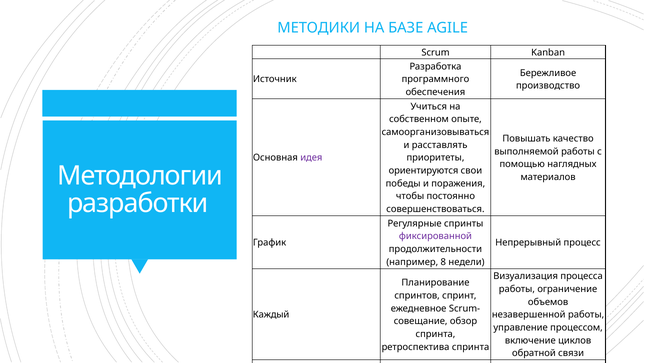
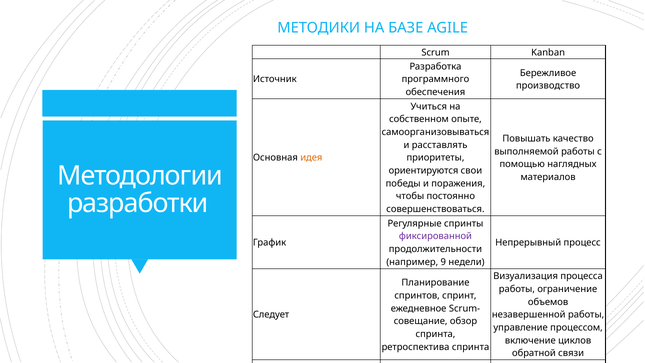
идея colour: purple -> orange (311, 158)
8: 8 -> 9 (443, 262)
Каждый: Каждый -> Следует (271, 315)
